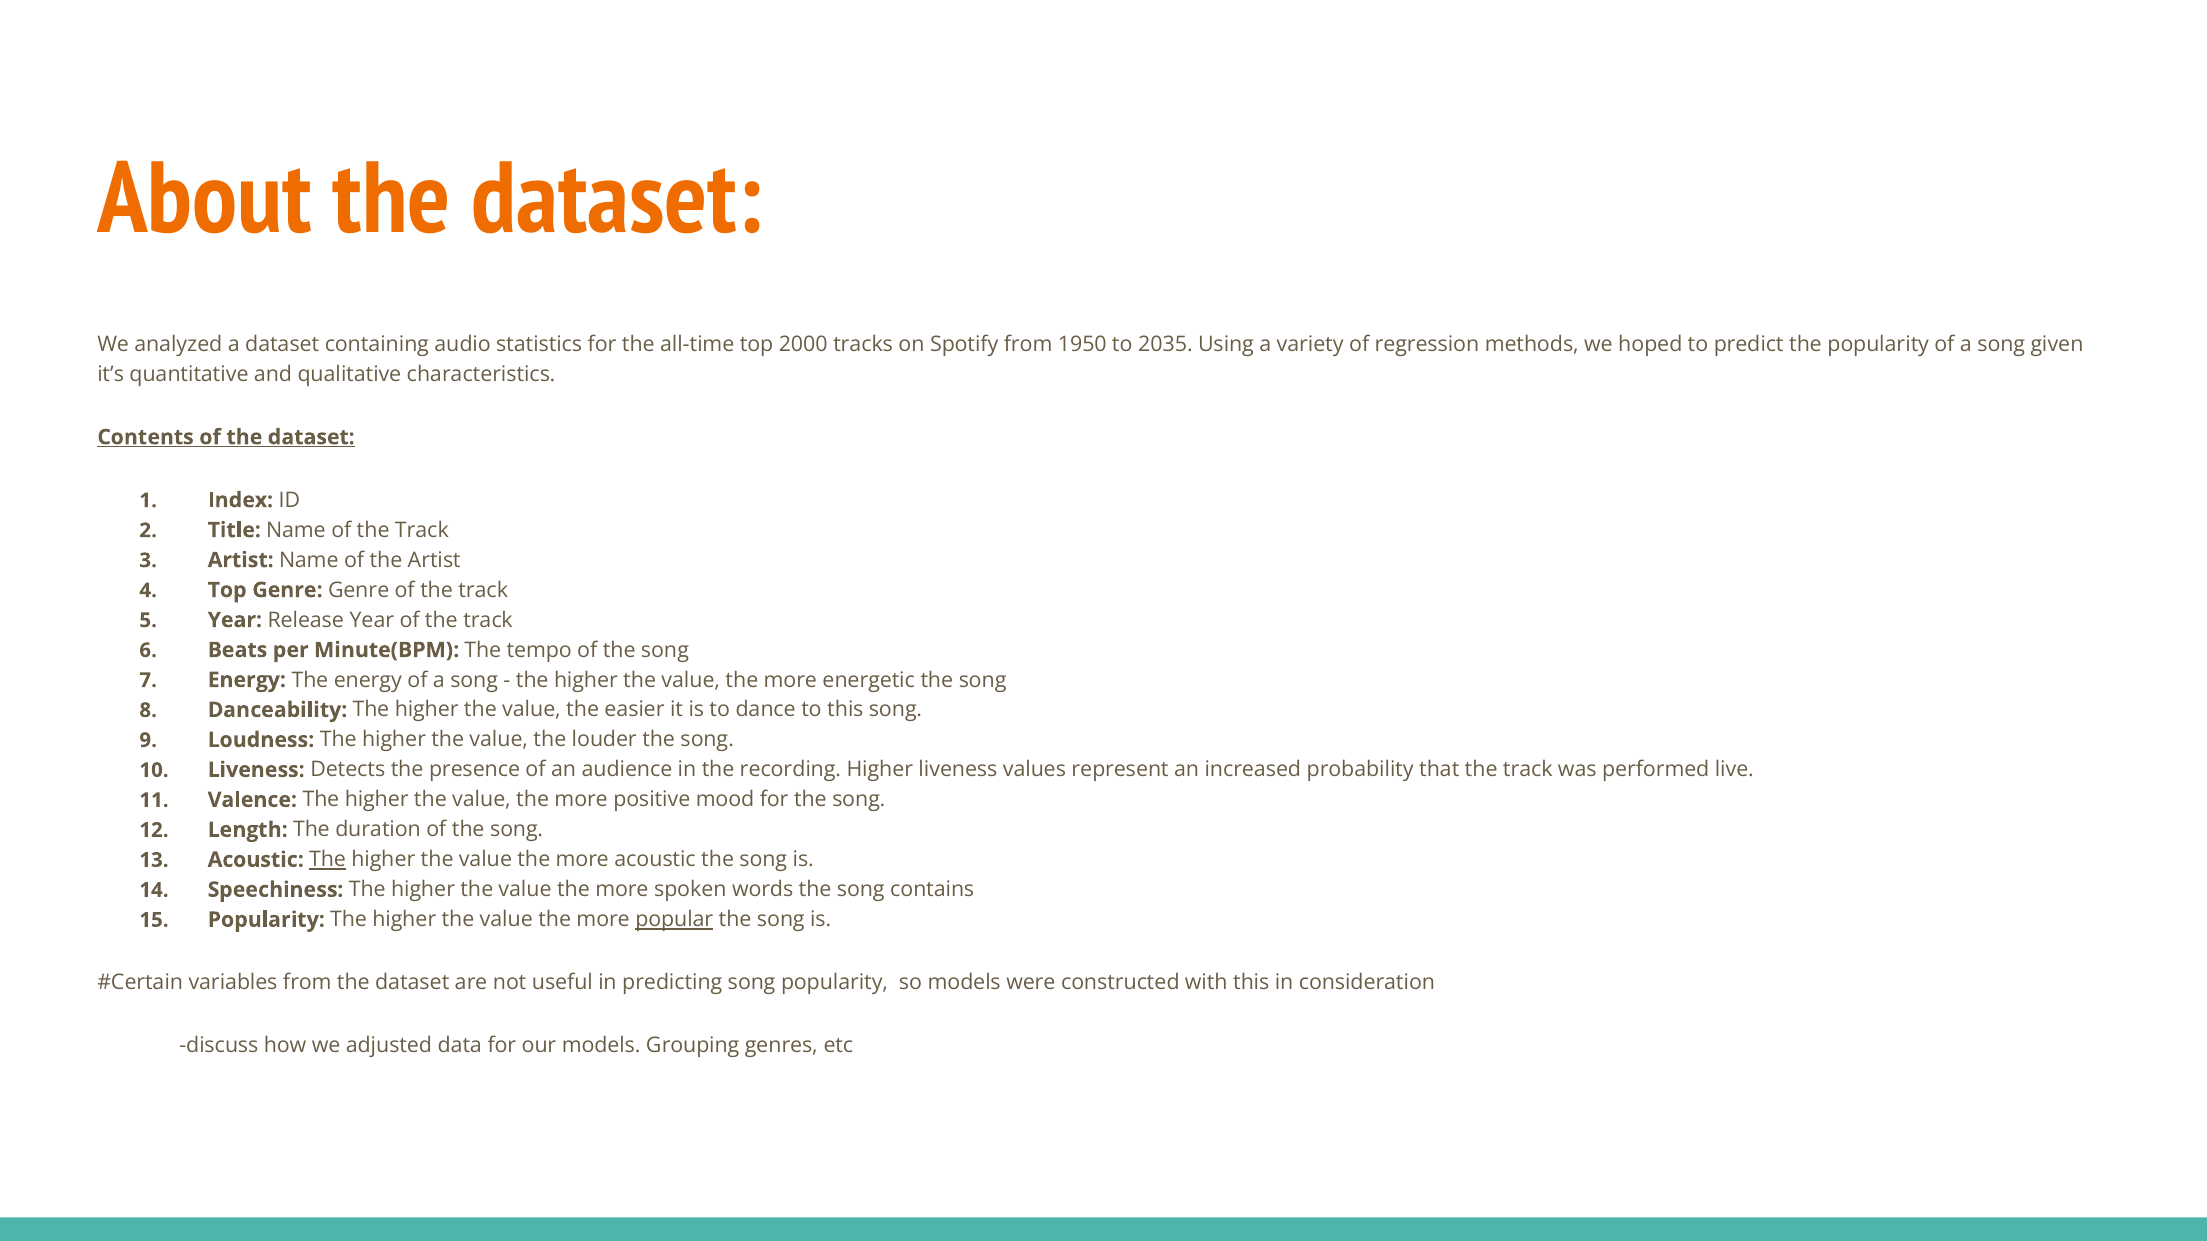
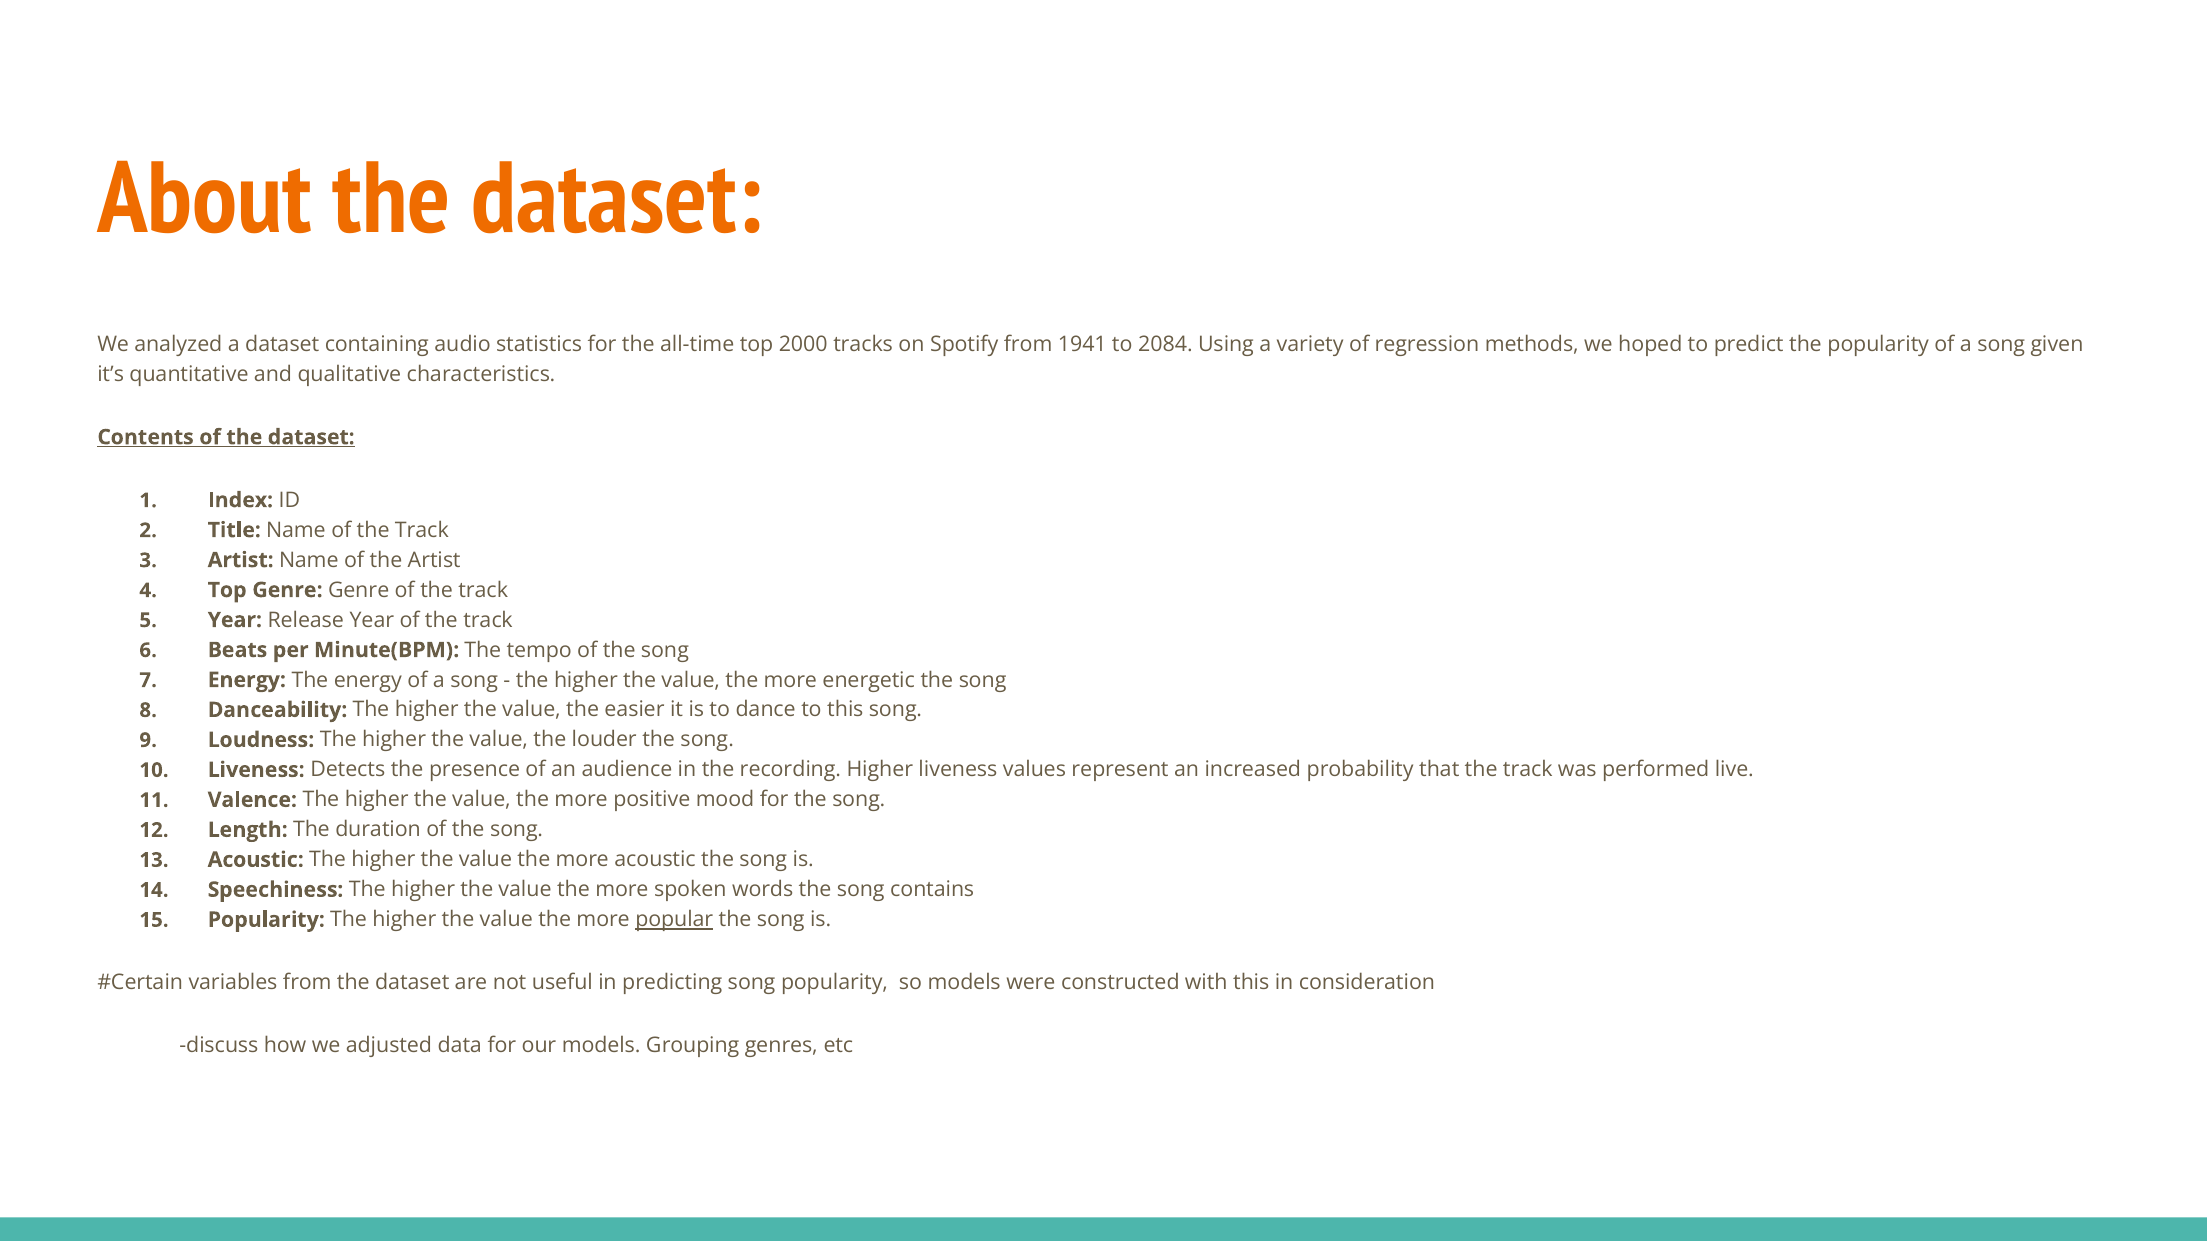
1950: 1950 -> 1941 (1082, 344)
2035: 2035 -> 2084 (1165, 344)
The underline: present -> none (328, 860)
